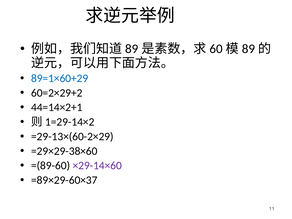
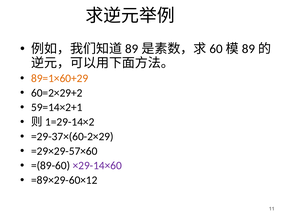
89=1×60+29 colour: blue -> orange (60, 78)
44=14×2+1: 44=14×2+1 -> 59=14×2+1 (57, 107)
=29-13×(60-2×29: =29-13×(60-2×29 -> =29-37×(60-2×29 (72, 137)
=29×29-38×60: =29×29-38×60 -> =29×29-57×60 (64, 151)
=89×29-60×37: =89×29-60×37 -> =89×29-60×12 (64, 180)
